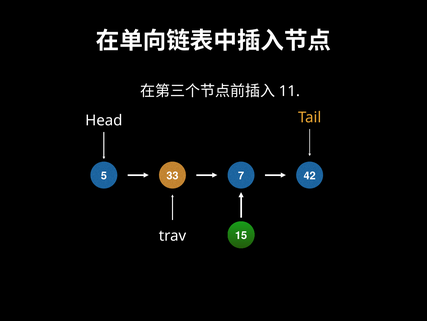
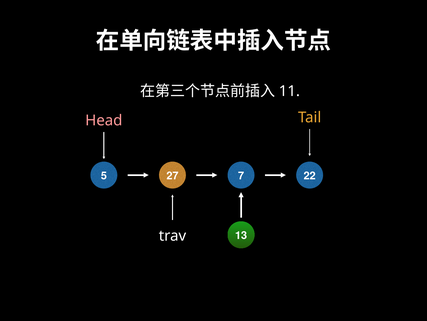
Head colour: white -> pink (104, 120)
33: 33 -> 27 (172, 175)
42: 42 -> 22 (310, 175)
15: 15 -> 13 (241, 235)
